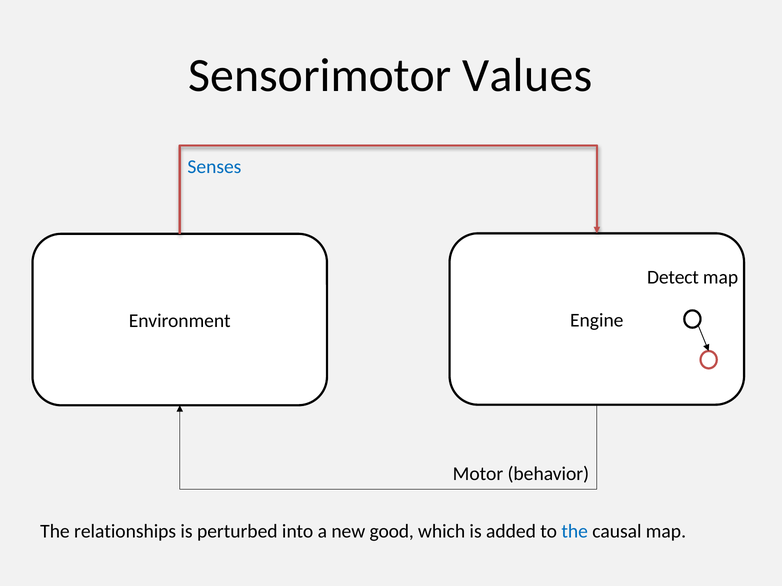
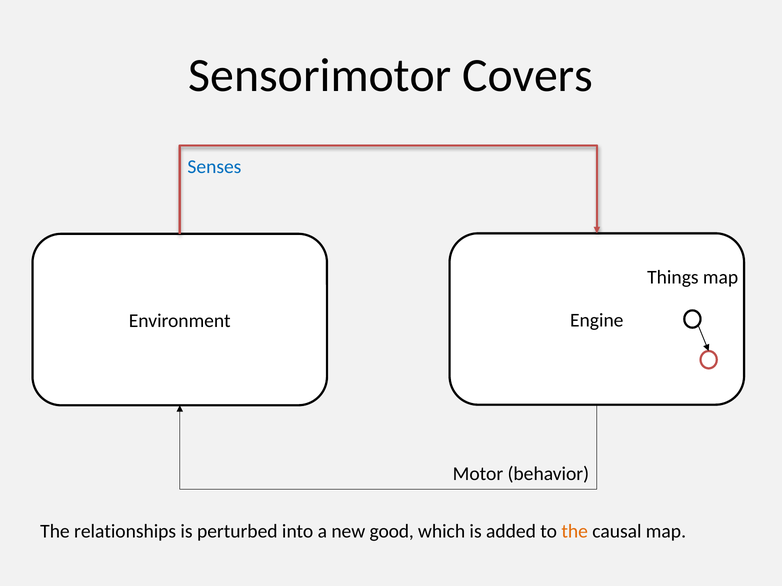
Values: Values -> Covers (528, 76)
Detect: Detect -> Things (673, 278)
the colour: blue -> orange (575, 532)
